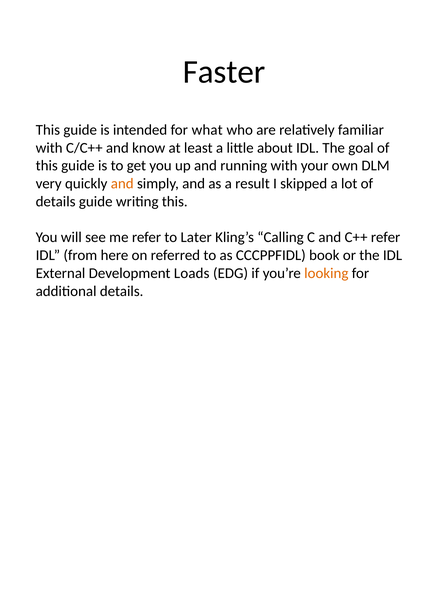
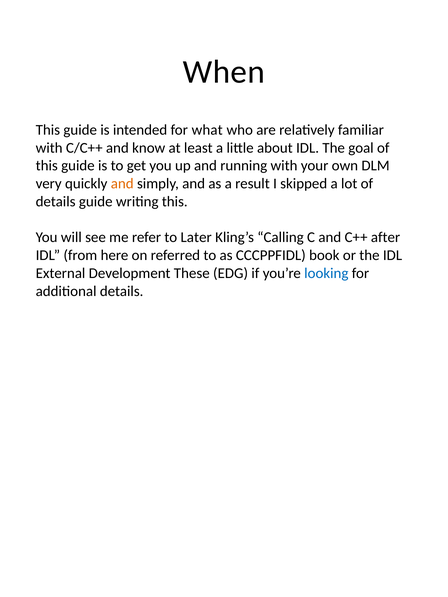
Faster: Faster -> When (224, 72)
C++ refer: refer -> after (386, 238)
Loads: Loads -> These (192, 273)
looking colour: orange -> blue (326, 273)
